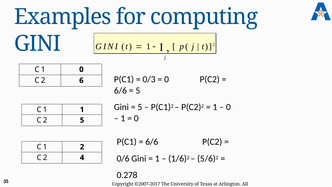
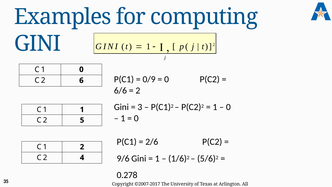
0/3: 0/3 -> 0/9 (149, 79)
5: 5 -> 2 (138, 90)
5: 5 -> 3 (140, 107)
6/6: 6/6 -> 2/6 (152, 142)
0/6: 0/6 -> 9/6 (123, 158)
